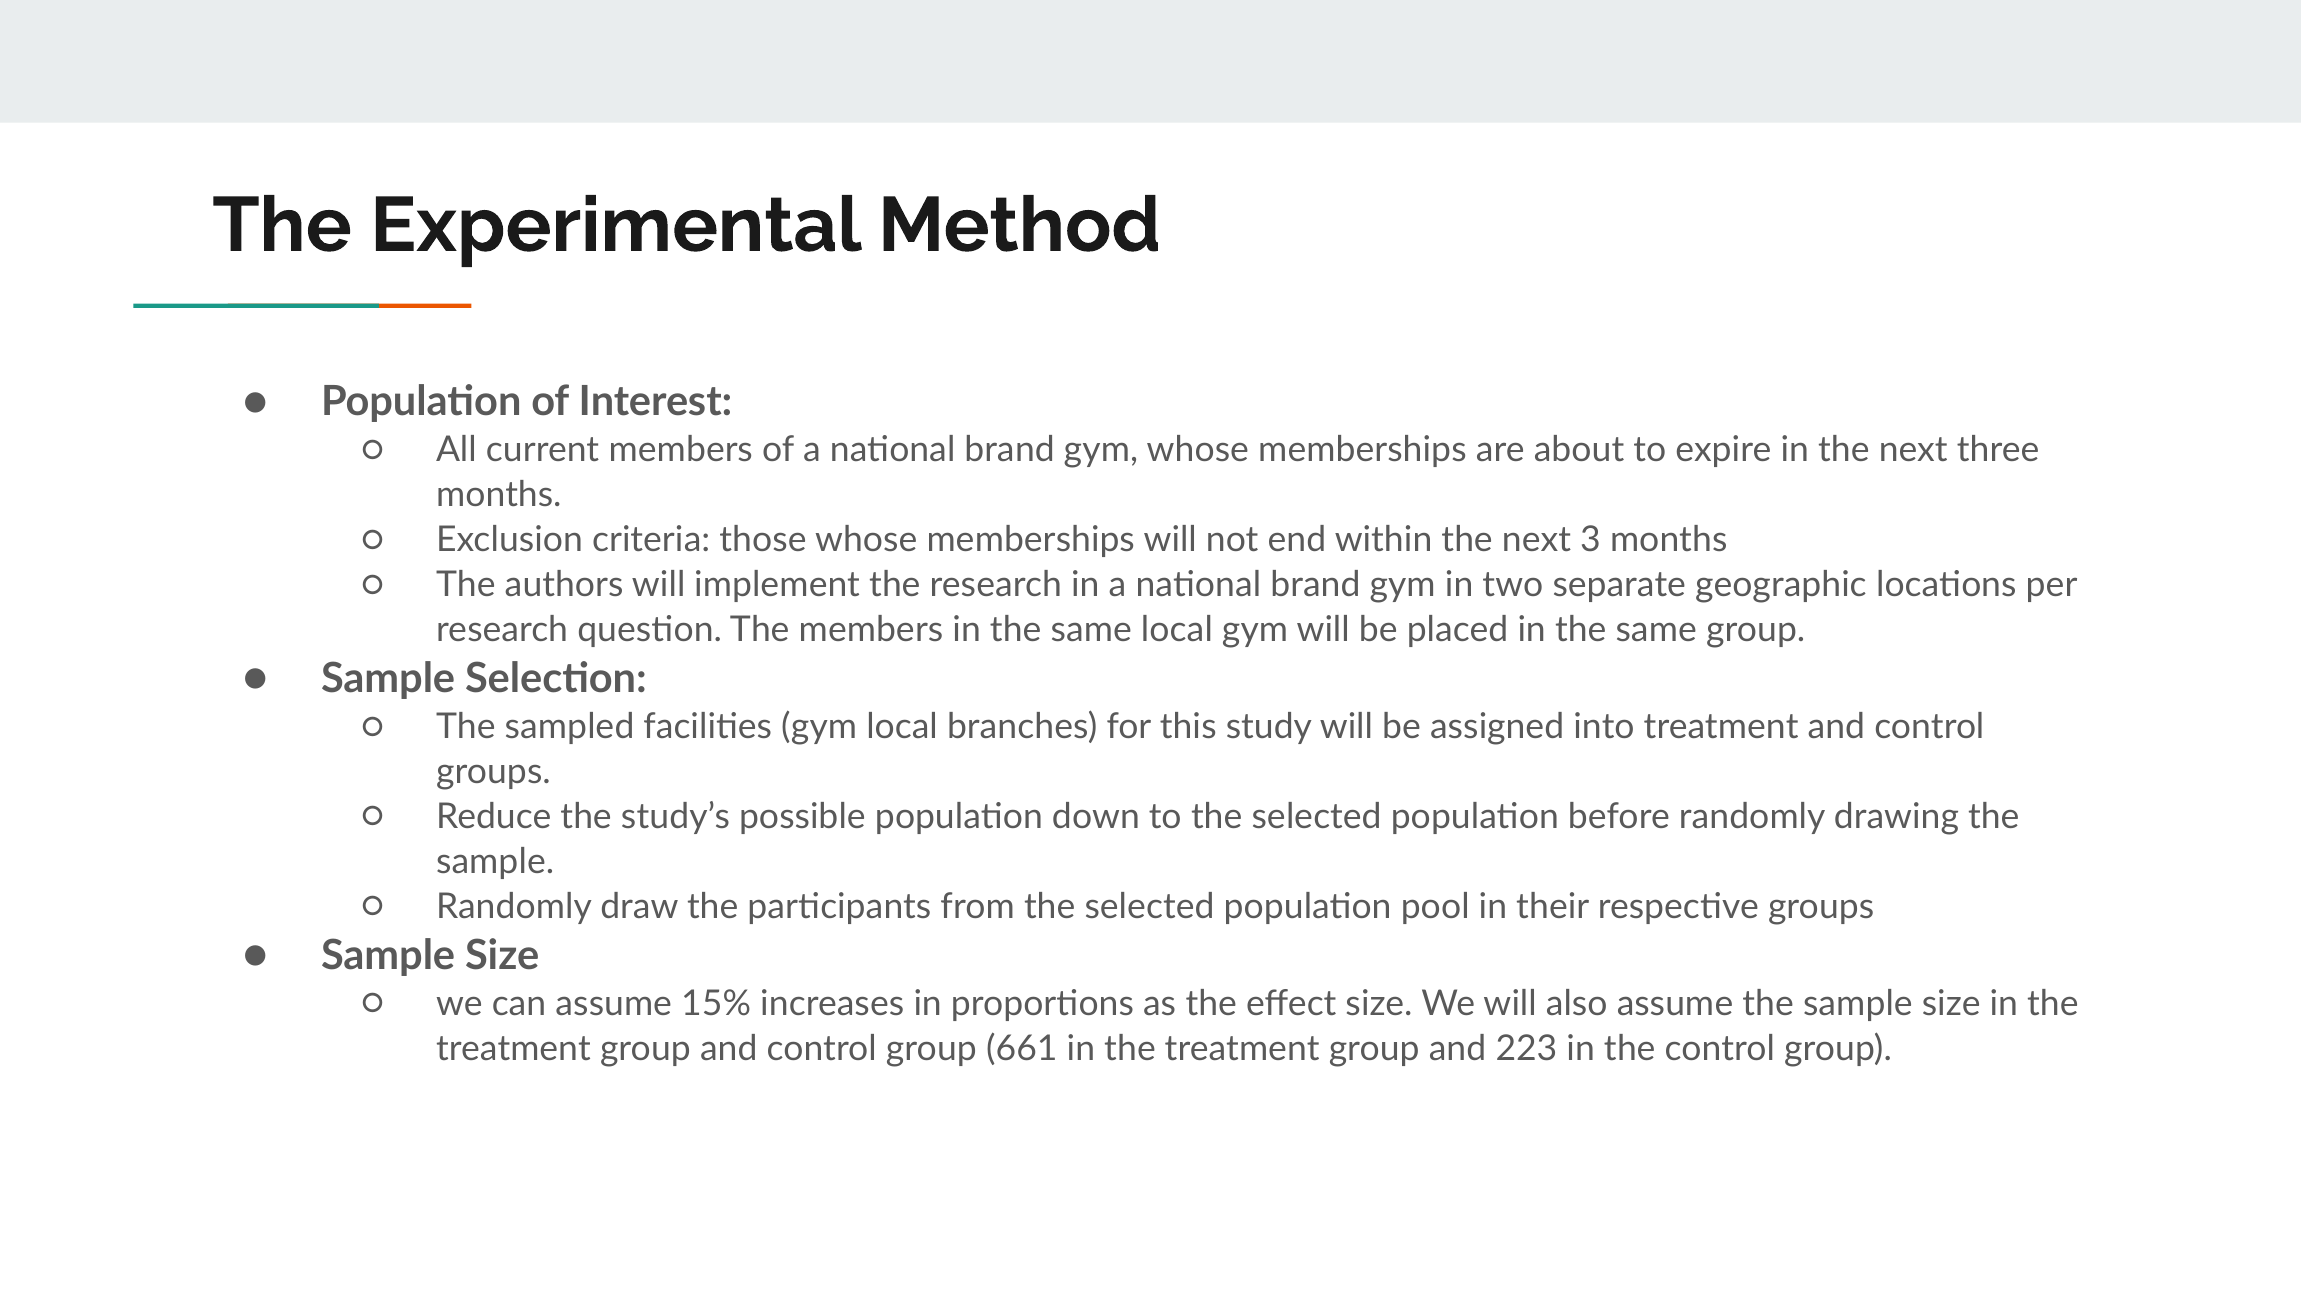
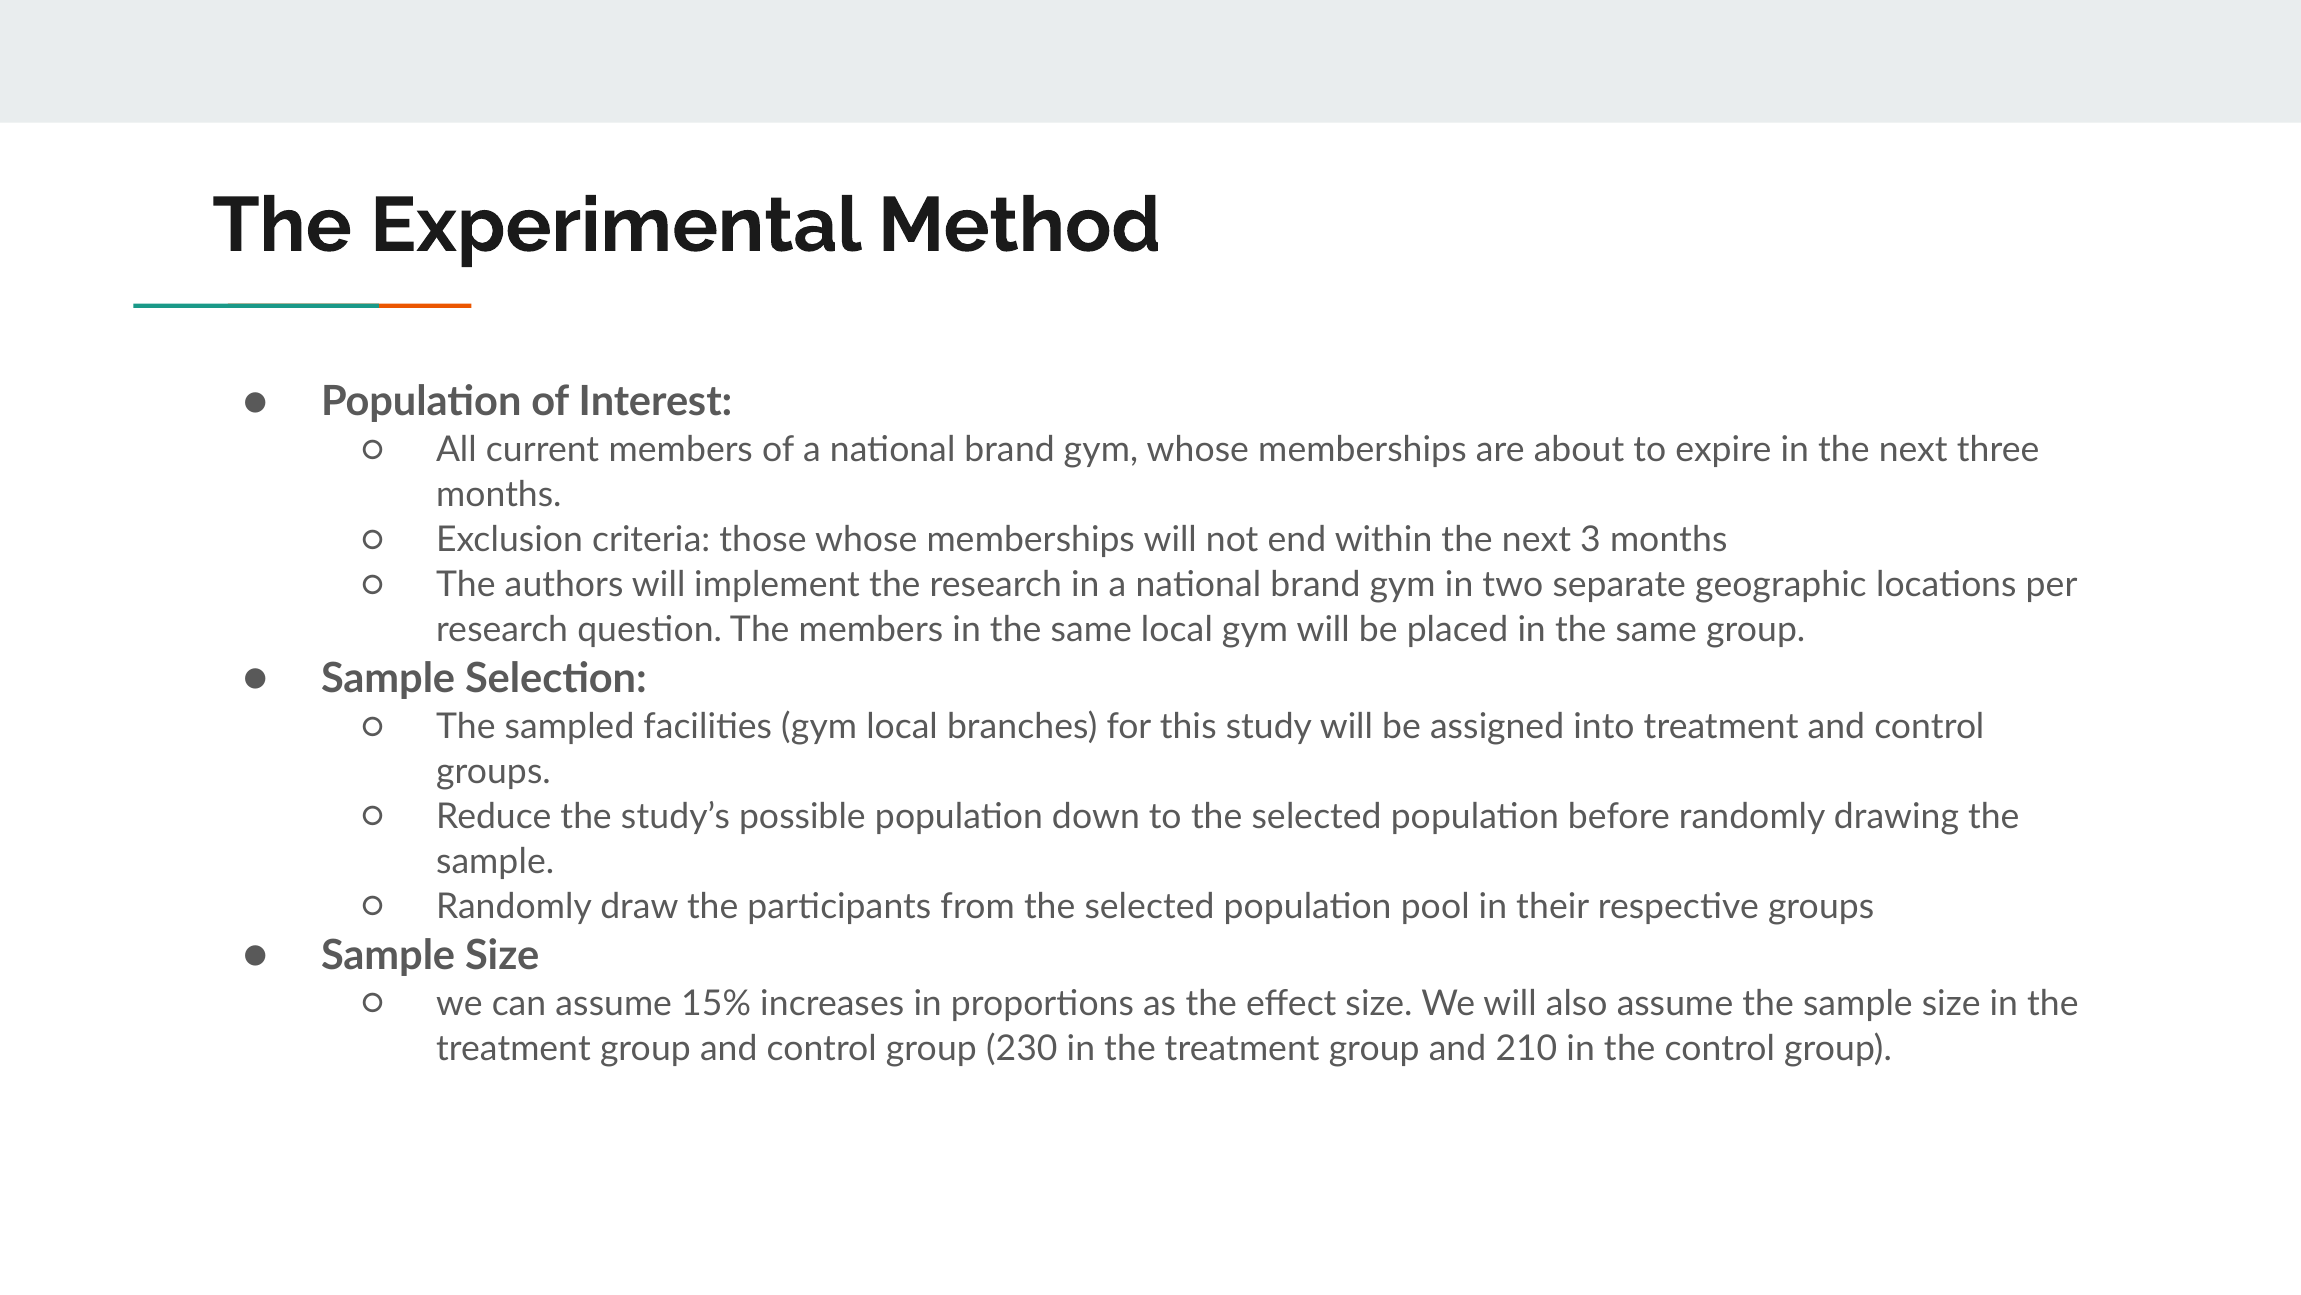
661: 661 -> 230 (1022, 1048)
223: 223 -> 210 (1526, 1048)
